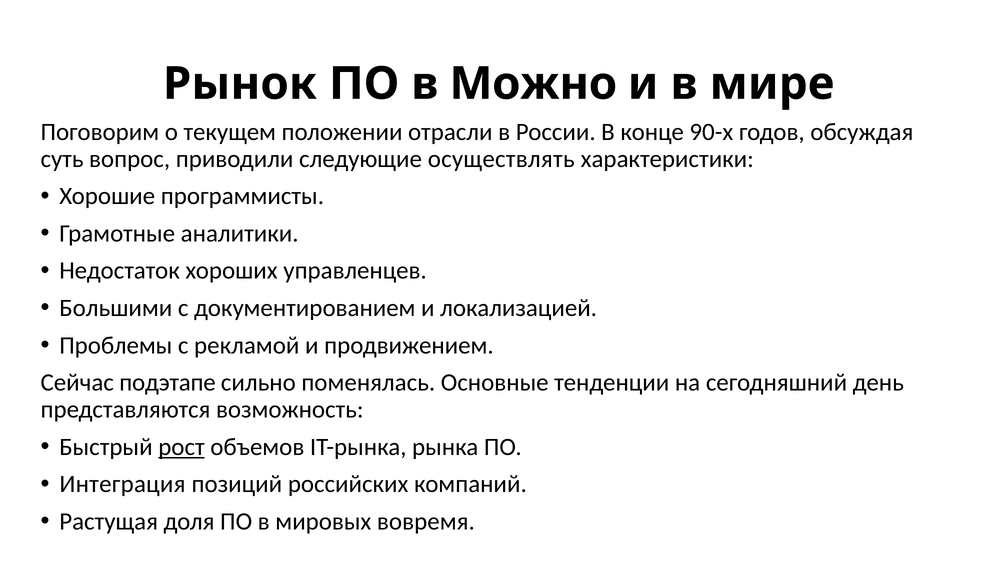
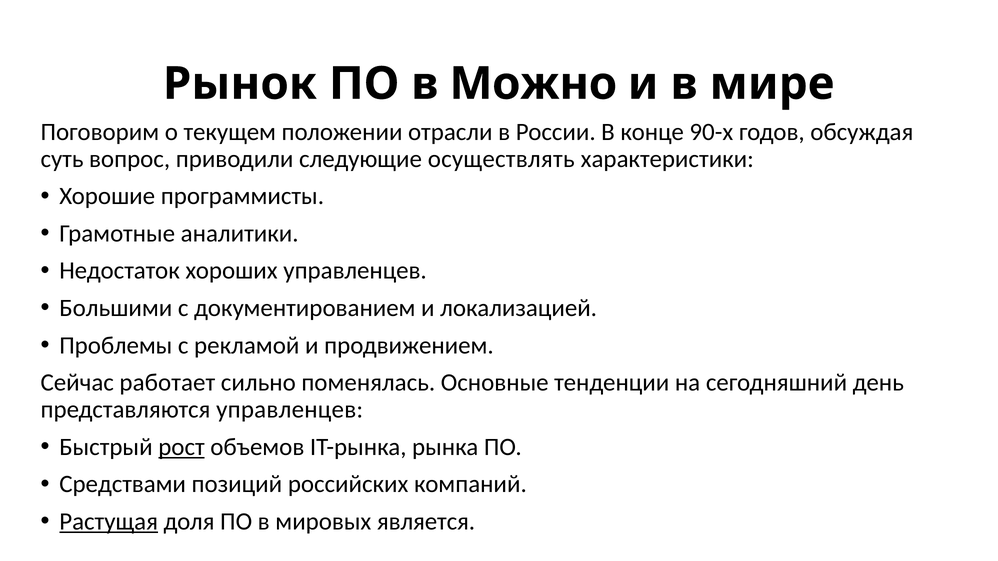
подэтапе: подэтапе -> работает (167, 383)
представляются возможность: возможность -> управленцев (290, 410)
Интеграция: Интеграция -> Средствами (123, 485)
Растущая underline: none -> present (109, 522)
вовремя: вовремя -> является (426, 522)
